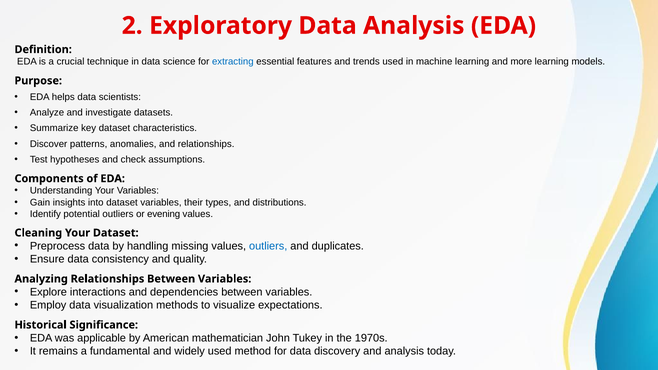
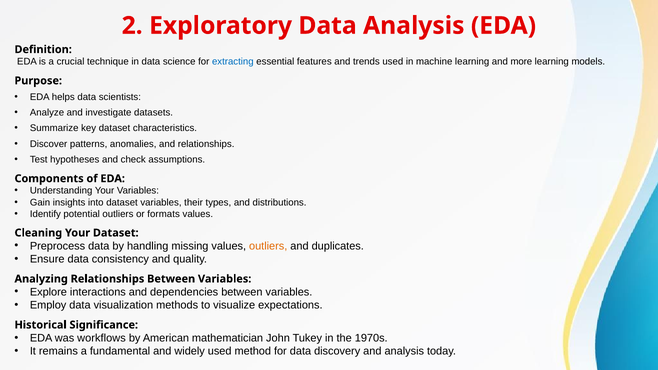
evening: evening -> formats (164, 214)
outliers colour: blue -> orange (268, 246)
applicable: applicable -> workflows (102, 338)
